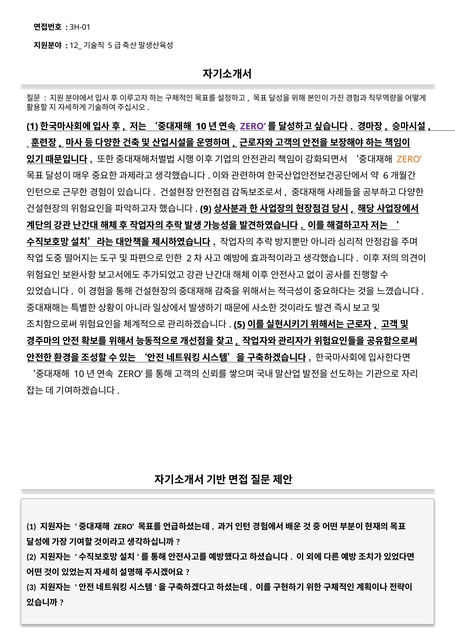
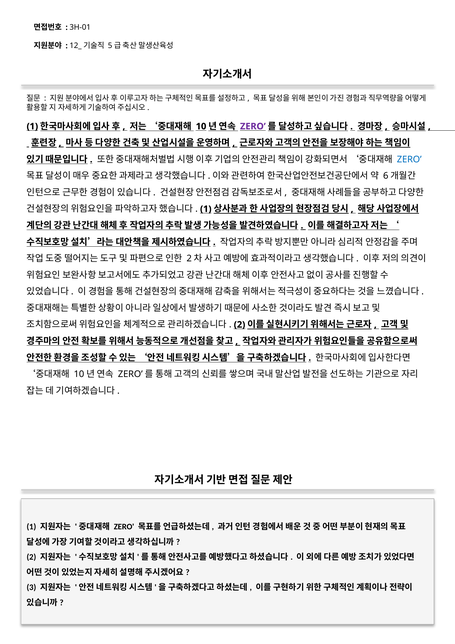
ZERO colour: orange -> blue (409, 159)
9: 9 -> 1 (206, 209)
5: 5 -> 2 (240, 324)
